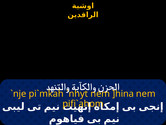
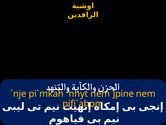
]hina: ]hina -> ]pine (123, 93)
